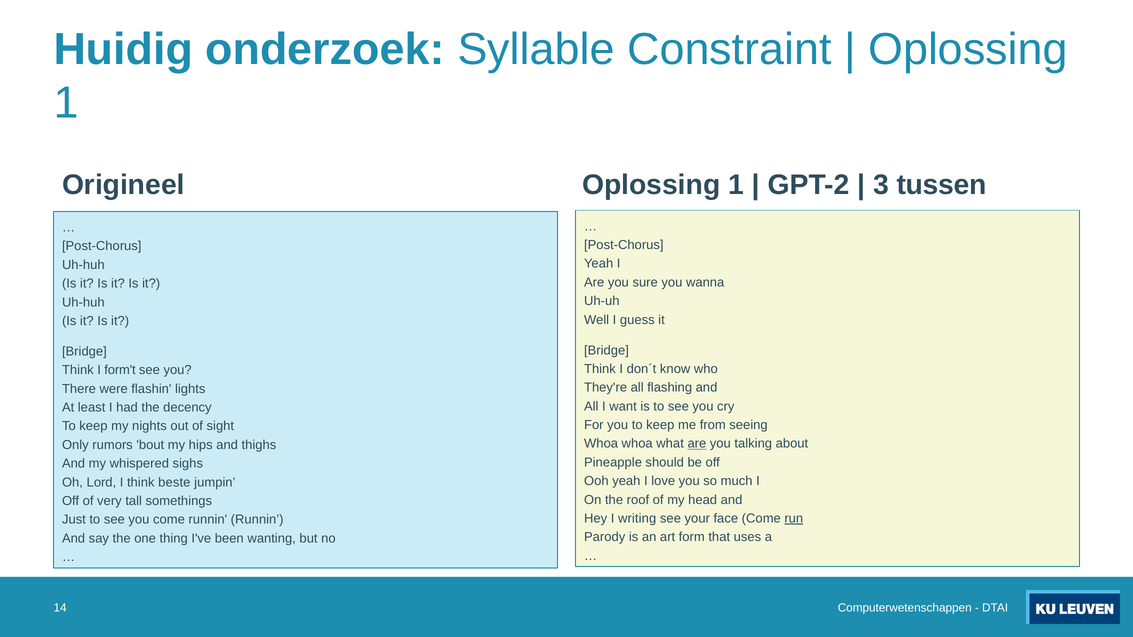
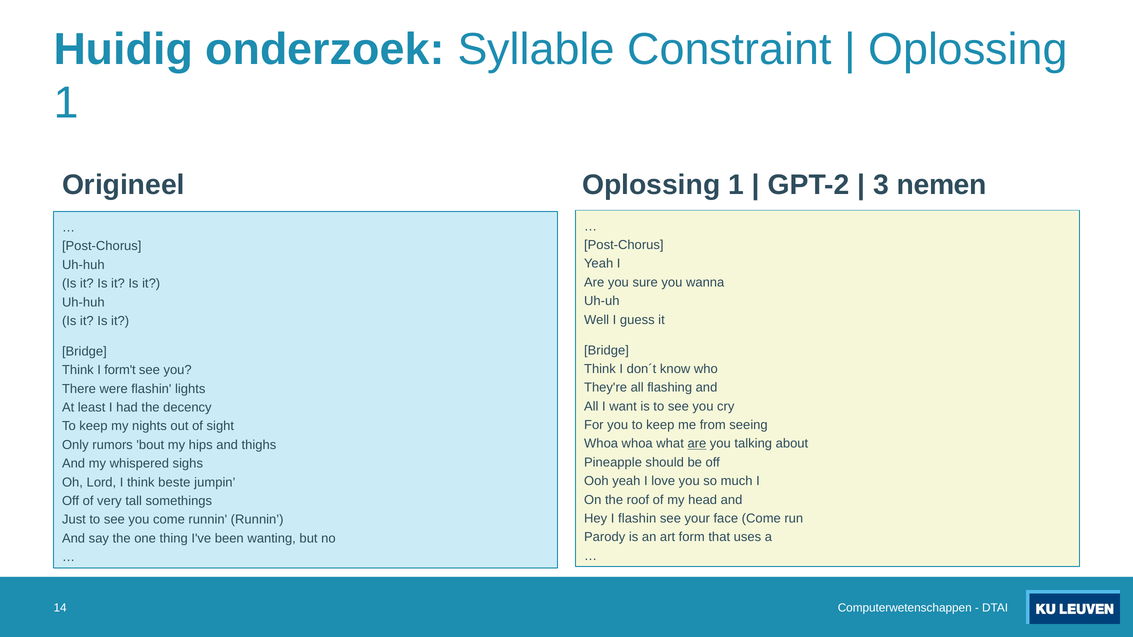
tussen: tussen -> nemen (942, 185)
I writing: writing -> flashin (637, 519)
run underline: present -> none (794, 519)
